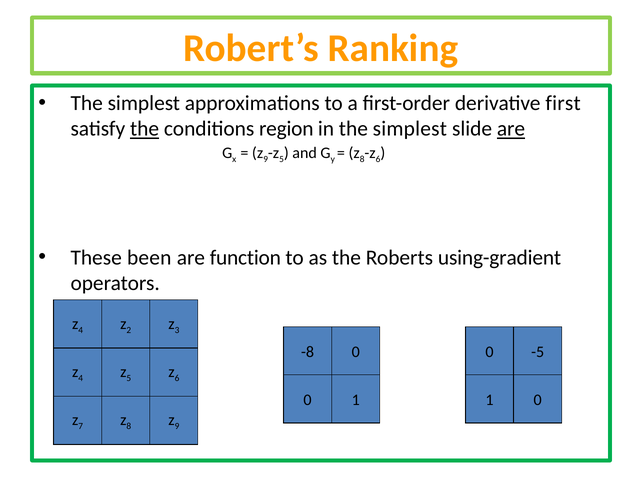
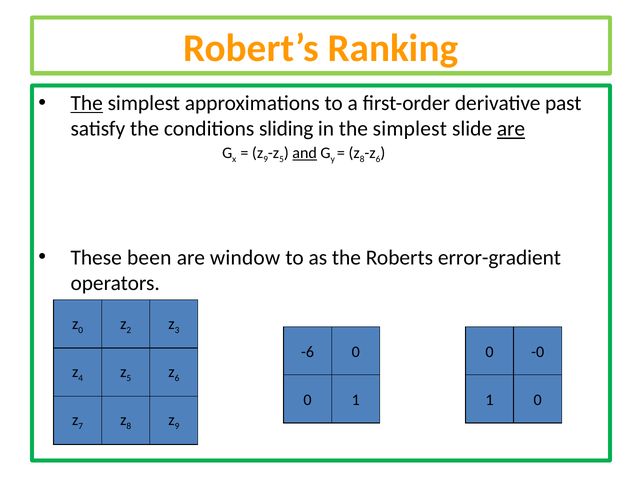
The underline: none -> present (87, 103)
first: first -> past (563, 103)
the underline: present -> none (145, 129)
region: region -> sliding (286, 129)
and underline: none -> present (305, 153)
function: function -> window (245, 257)
using-gradient: using-gradient -> error-gradient (499, 257)
4: 4 -> 0 (81, 330)
-8: -8 -> -6 (308, 352)
-5: -5 -> -0 (538, 352)
